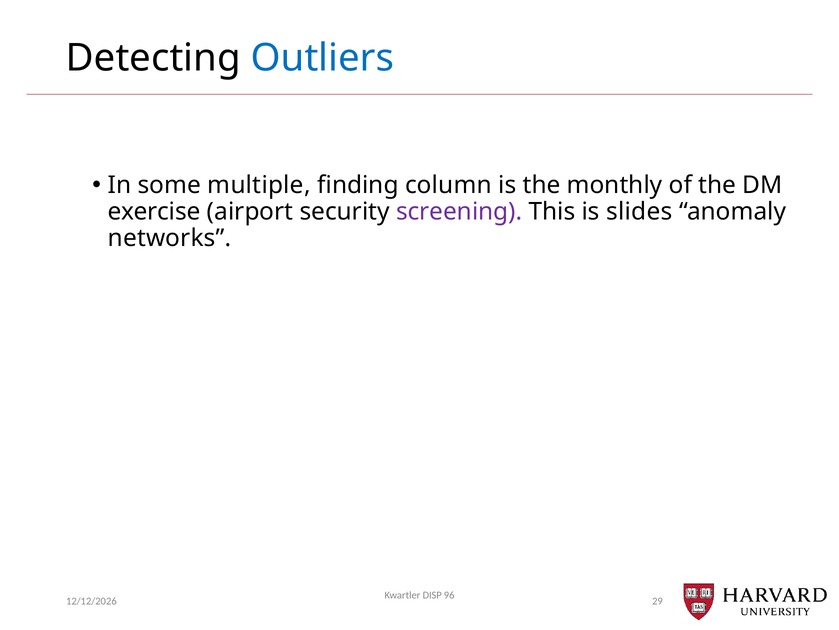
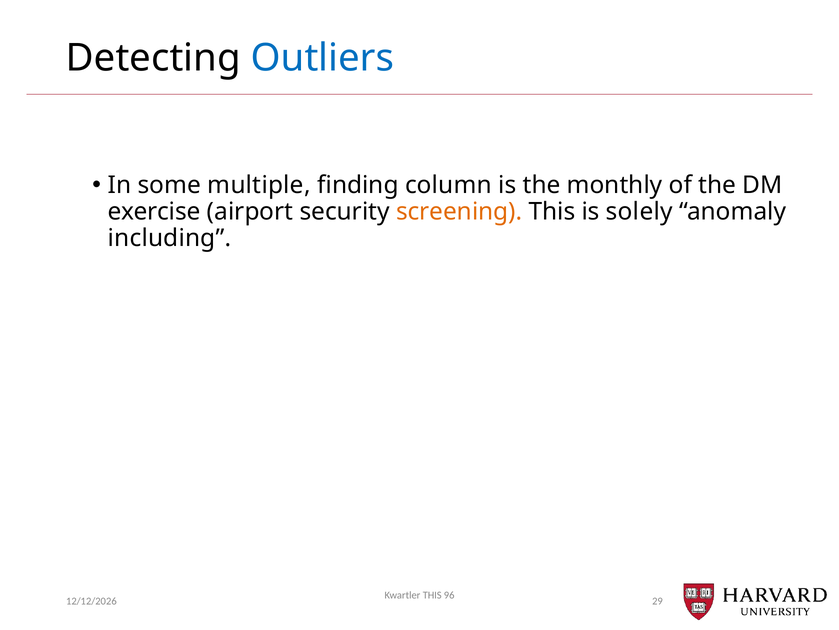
screening colour: purple -> orange (459, 211)
slides: slides -> solely (639, 211)
networks: networks -> including (170, 238)
Kwartler DISP: DISP -> THIS (432, 594)
